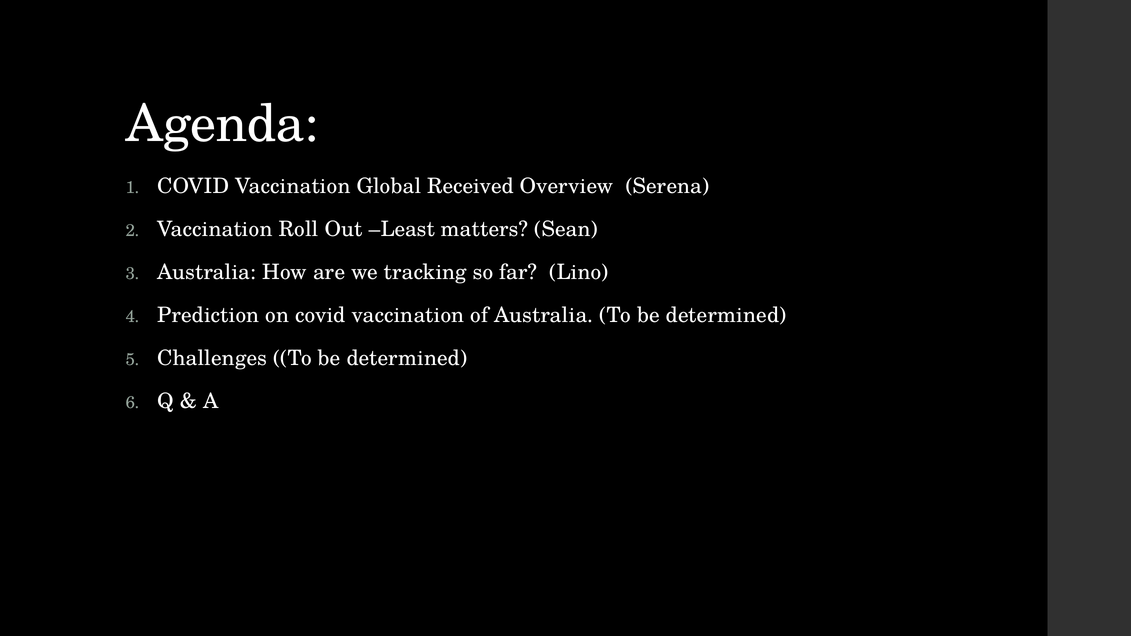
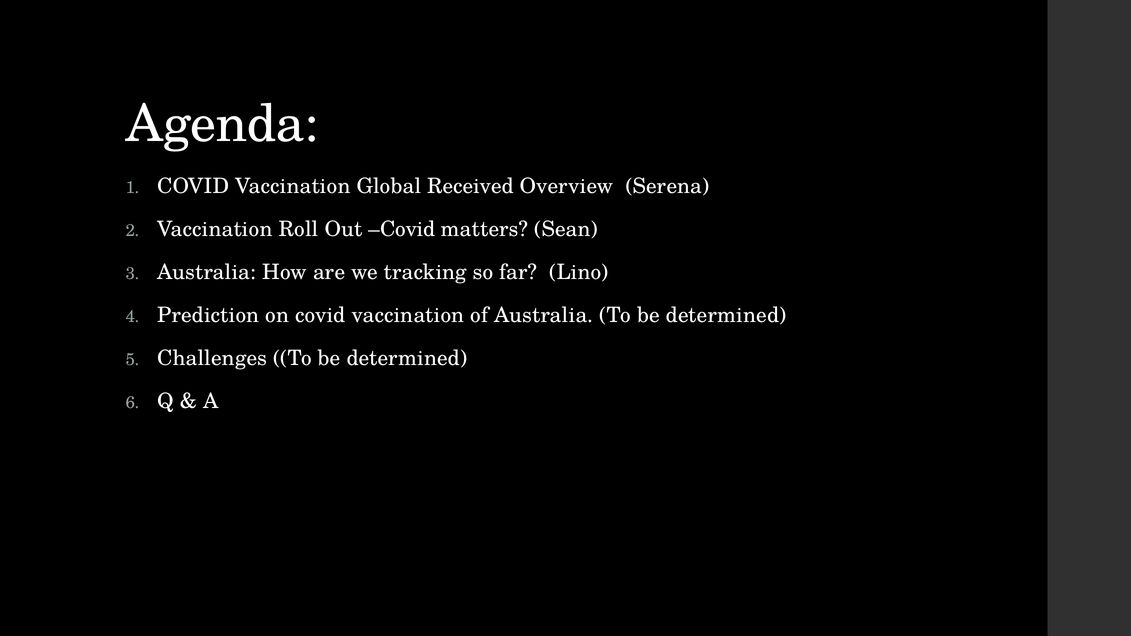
Out Least: Least -> Covid (402, 229)
